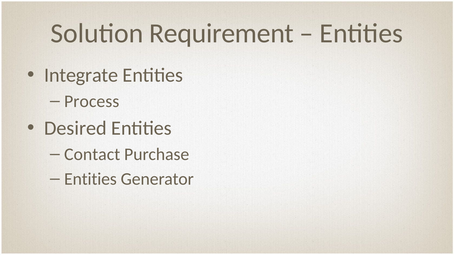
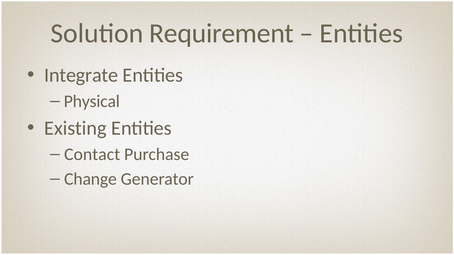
Process: Process -> Physical (92, 101)
Desired: Desired -> Existing (75, 128)
Entities: Entities -> Change (90, 179)
